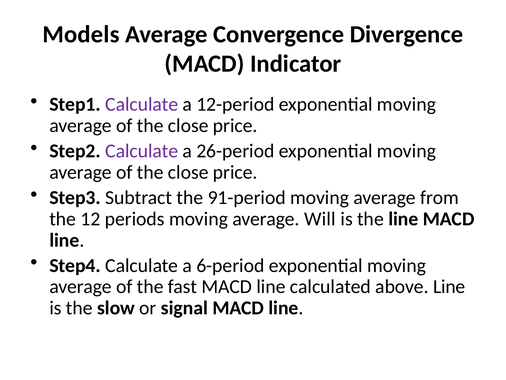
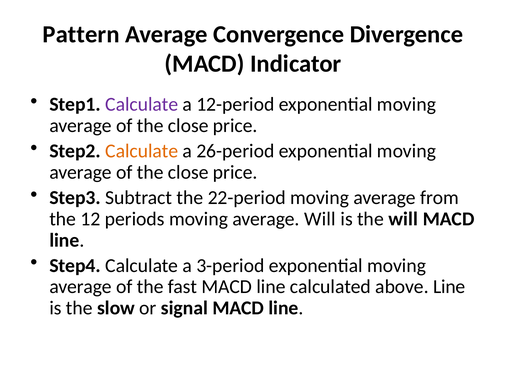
Models: Models -> Pattern (81, 34)
Calculate colour: purple -> orange (142, 151)
91-period: 91-period -> 22-period (247, 197)
the line: line -> will (403, 219)
6-period: 6-period -> 3-period (230, 265)
